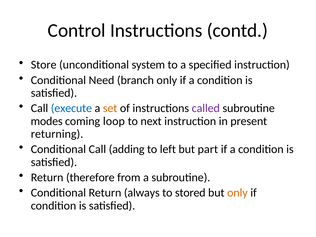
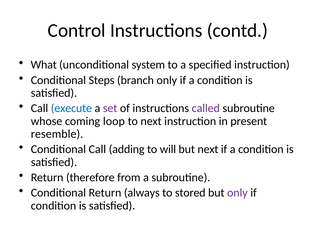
Store: Store -> What (44, 65)
Need: Need -> Steps (102, 80)
set colour: orange -> purple (110, 108)
modes: modes -> whose (47, 121)
returning: returning -> resemble (57, 134)
left: left -> will (168, 149)
but part: part -> next (208, 149)
only colour: orange -> purple (237, 193)
